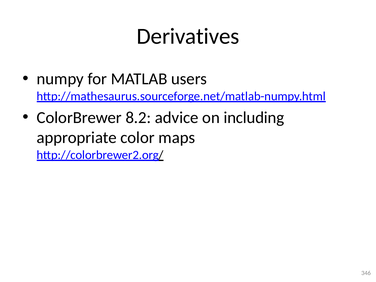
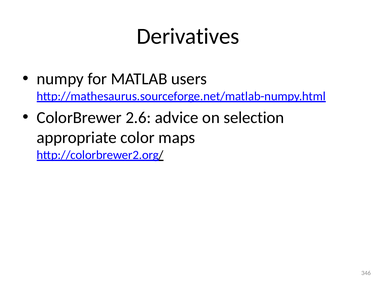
8.2: 8.2 -> 2.6 (138, 118)
including: including -> selection (254, 118)
